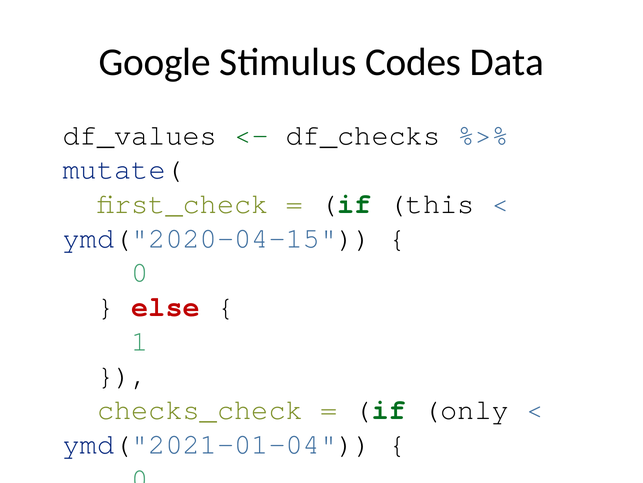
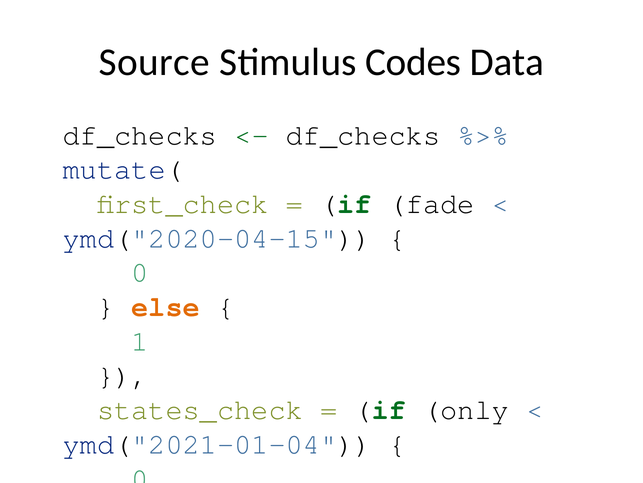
Google: Google -> Source (154, 62)
df_values: df_values -> df_checks (140, 135)
this: this -> fade (432, 203)
else colour: red -> orange (166, 306)
checks_check: checks_check -> states_check (200, 409)
